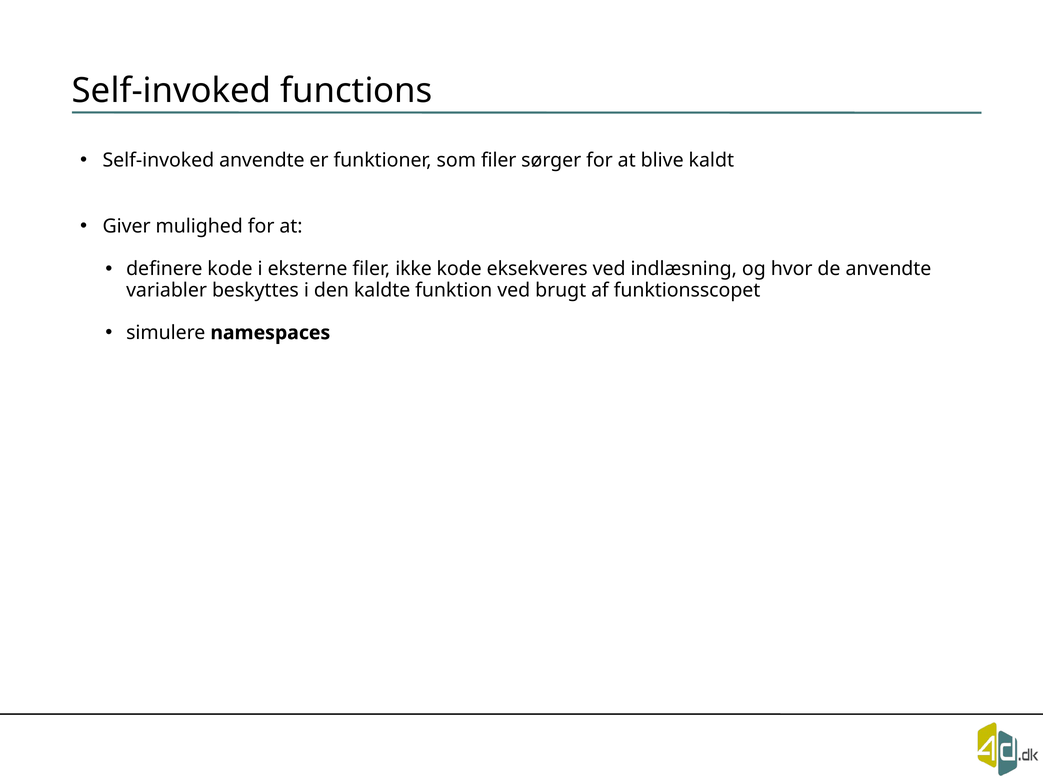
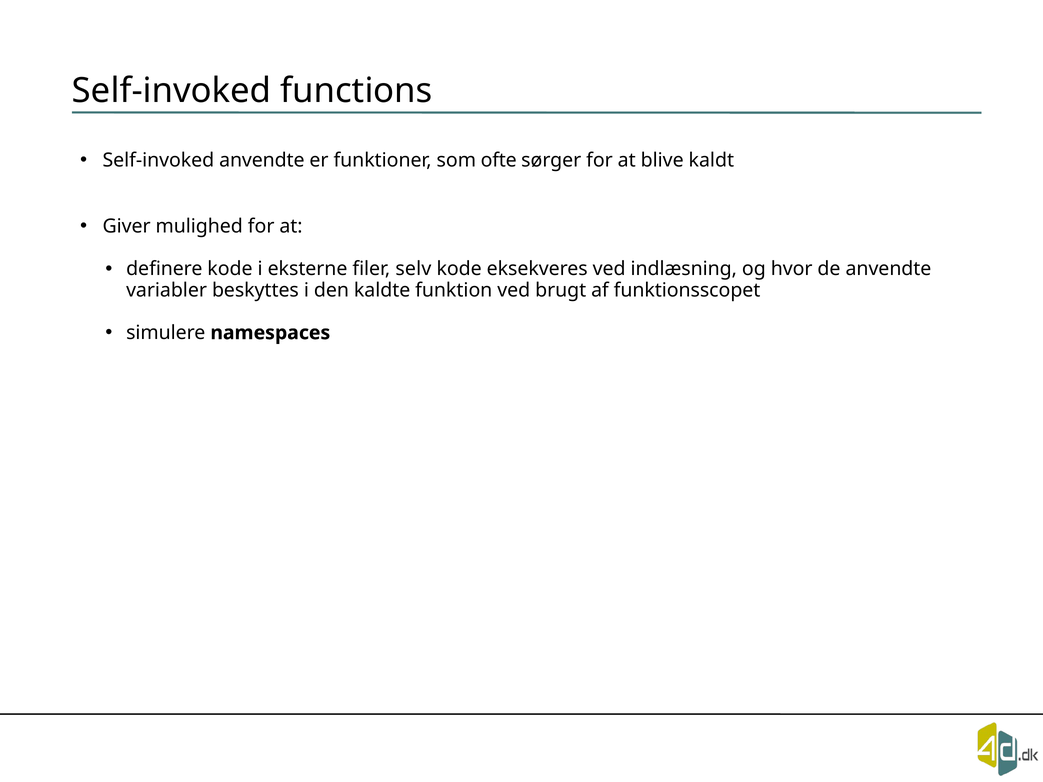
som filer: filer -> ofte (499, 160)
ikke: ikke -> selv (413, 269)
